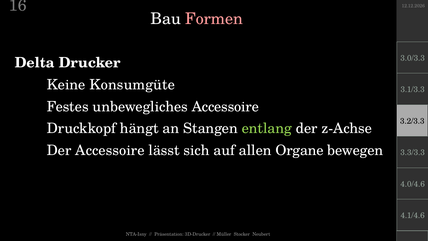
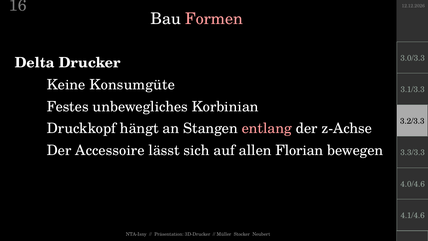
unbewegliches Accessoire: Accessoire -> Korbinian (225, 107)
entlang colour: light green -> pink (267, 128)
Organe: Organe -> Florian (299, 150)
